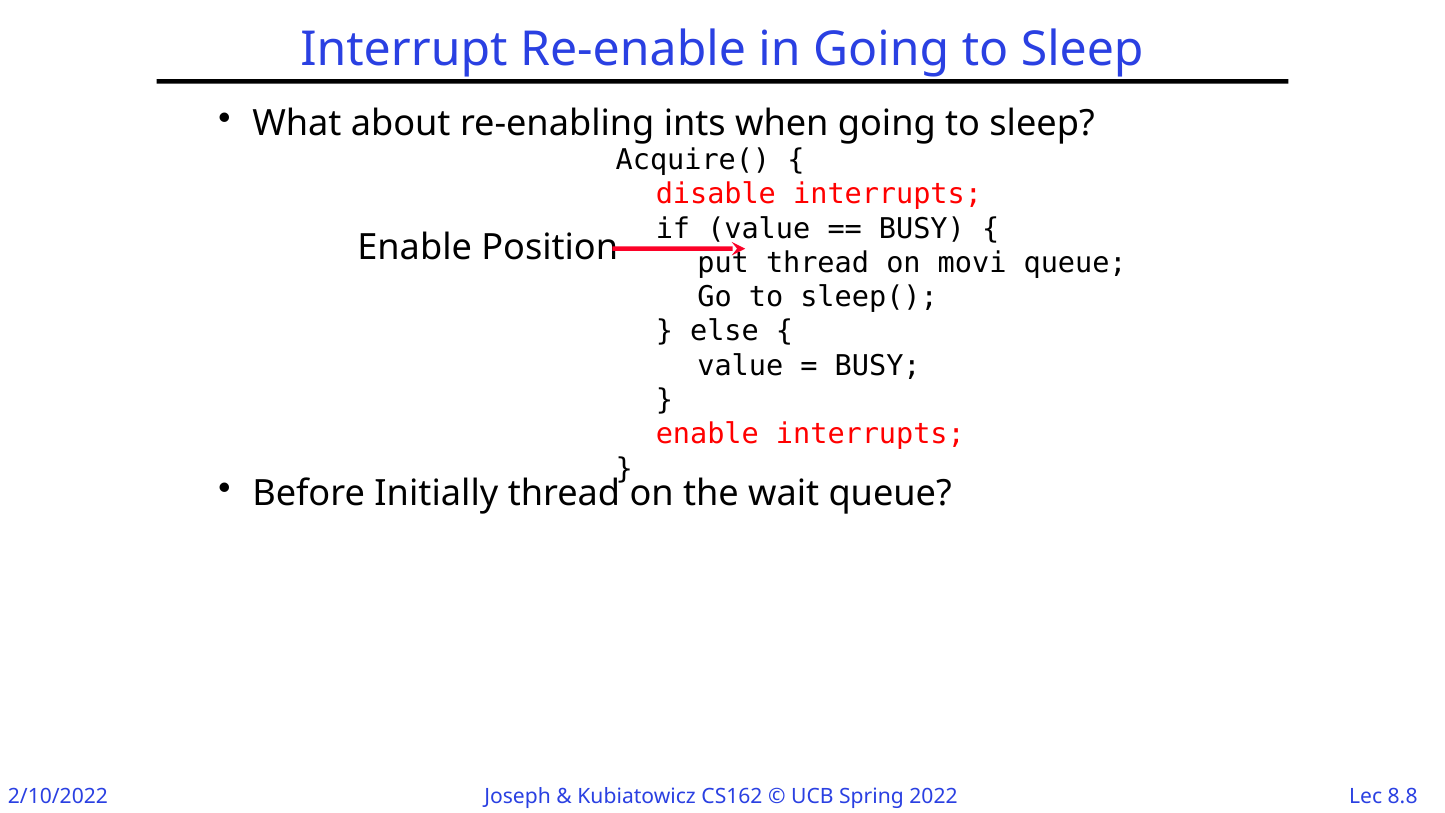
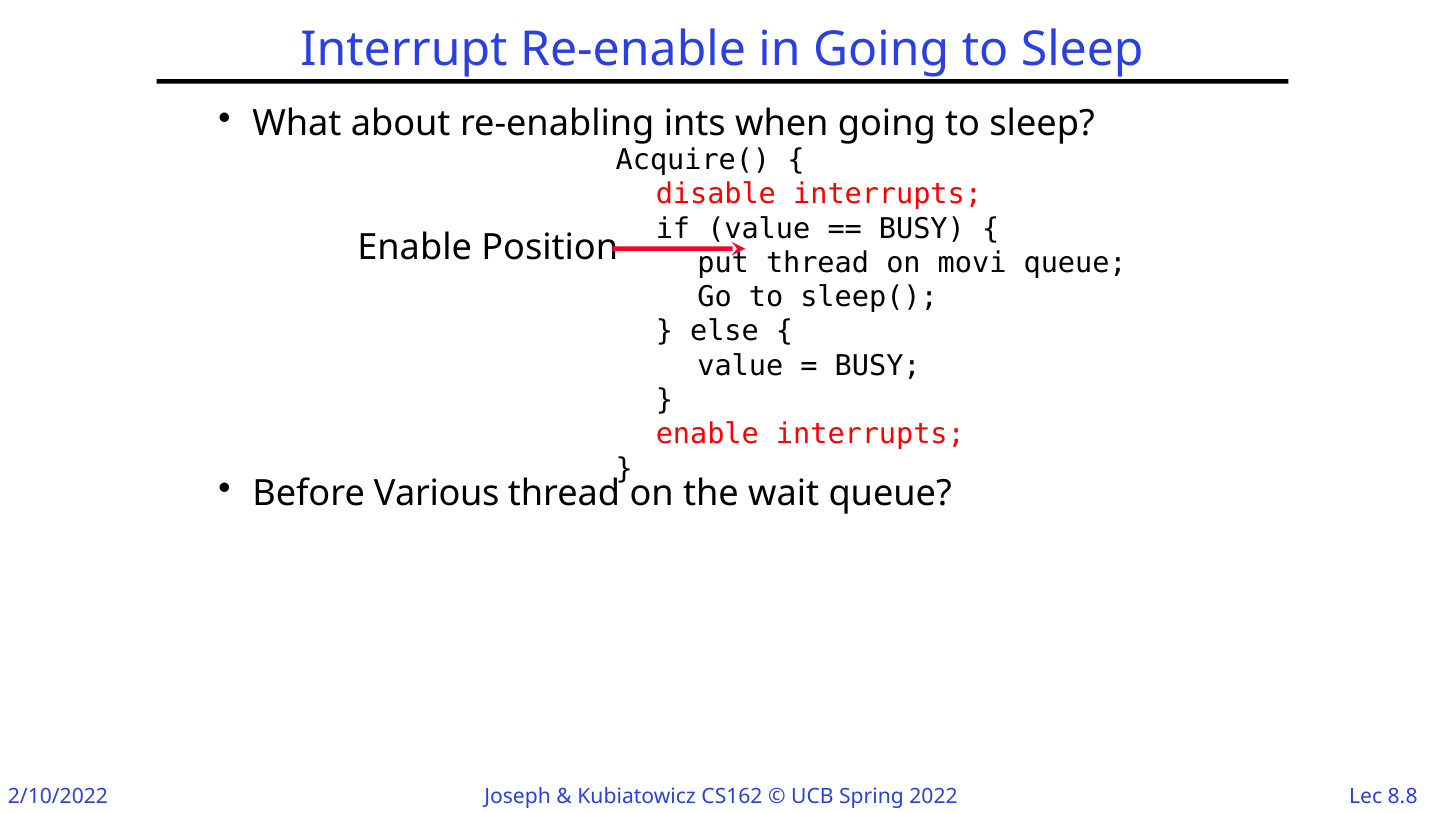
Initially: Initially -> Various (437, 494)
